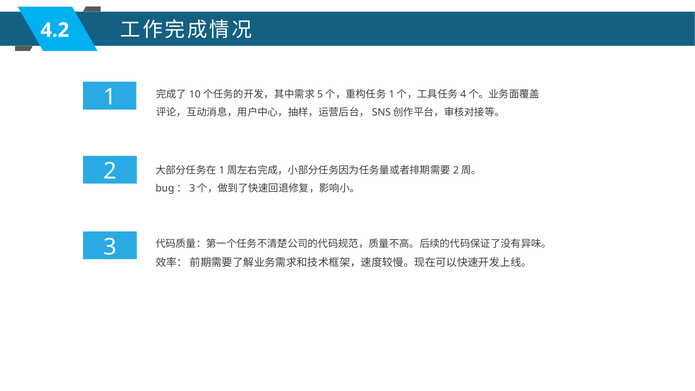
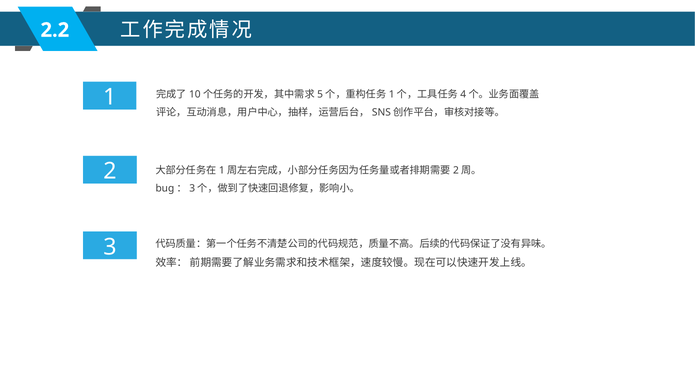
4.2: 4.2 -> 2.2 (55, 30)
